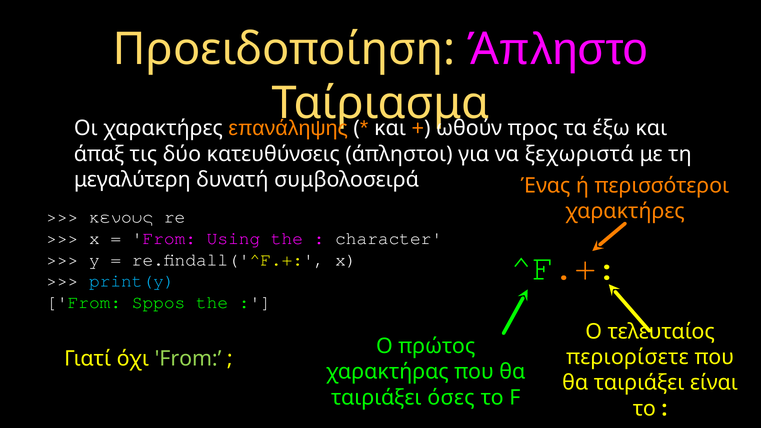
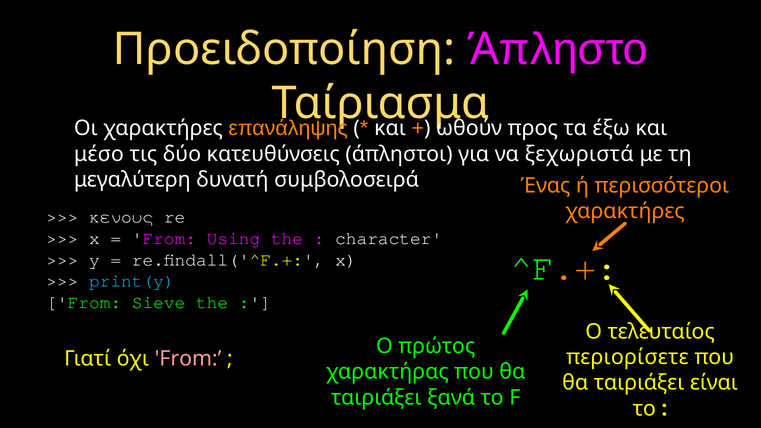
άπαξ: άπαξ -> μέσο (99, 154)
Sppos: Sppos -> Sieve (159, 303)
From colour: light green -> pink (188, 359)
όσες: όσες -> ξανά (451, 398)
